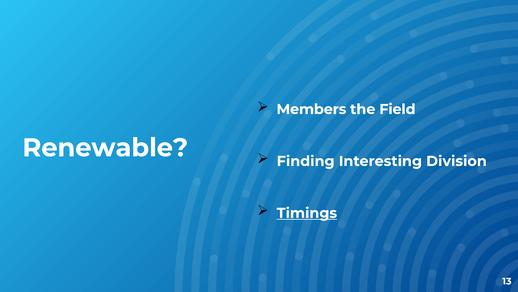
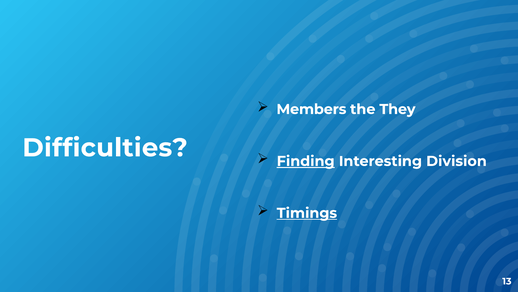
Field: Field -> They (397, 109)
Renewable: Renewable -> Difficulties (105, 148)
Finding underline: none -> present (306, 161)
